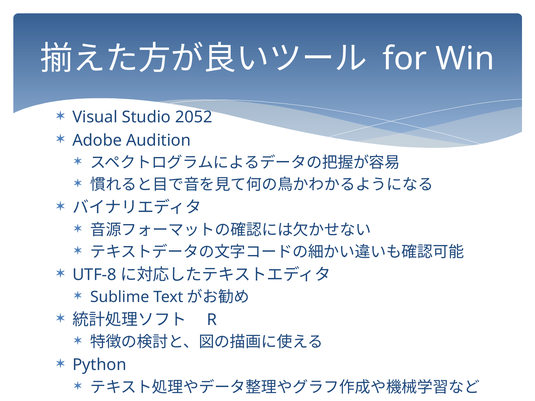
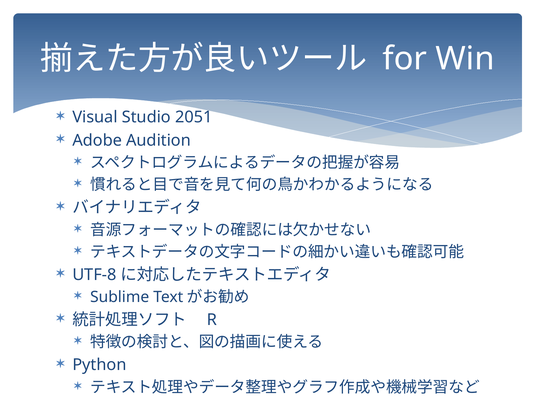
2052: 2052 -> 2051 (194, 117)
